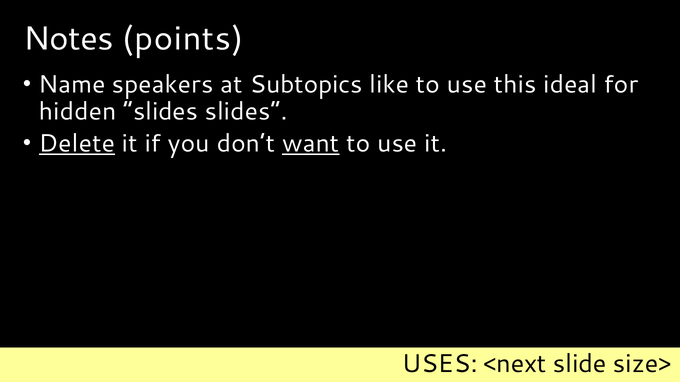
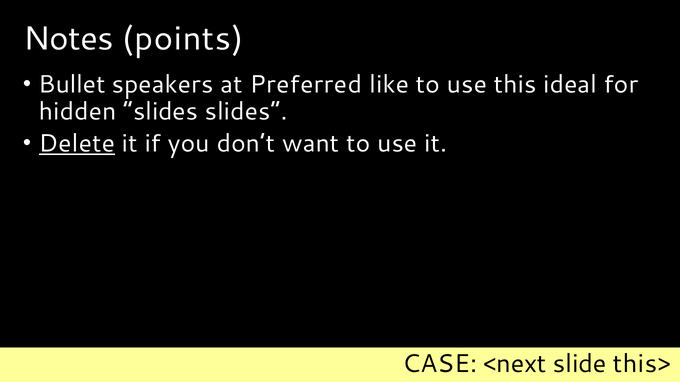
Name: Name -> Bullet (72, 85)
Subtopics: Subtopics -> Preferred (306, 85)
want underline: present -> none (311, 144)
USES: USES -> CASE (440, 364)
size>: size> -> this> (642, 364)
